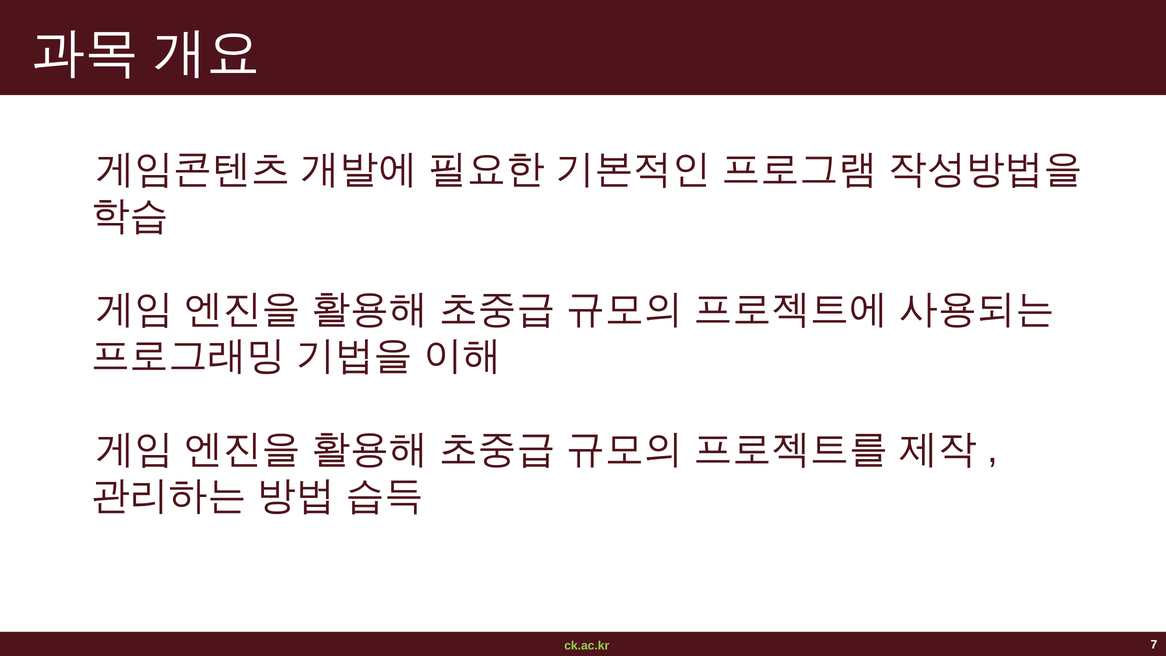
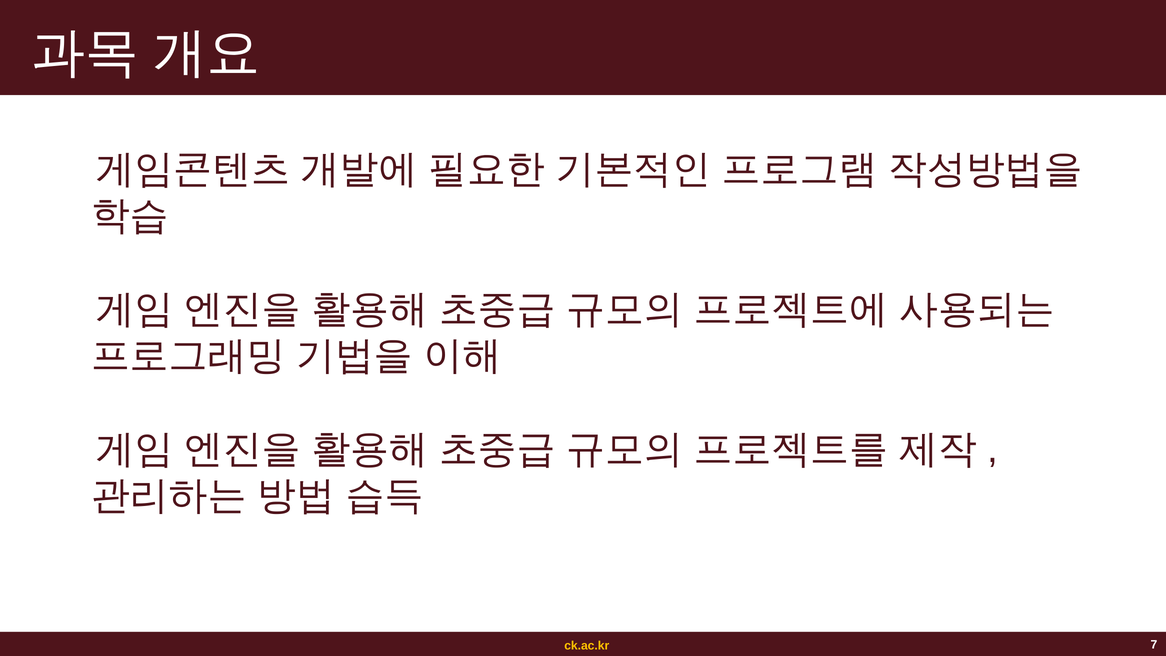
ck.ac.kr colour: light green -> yellow (587, 645)
